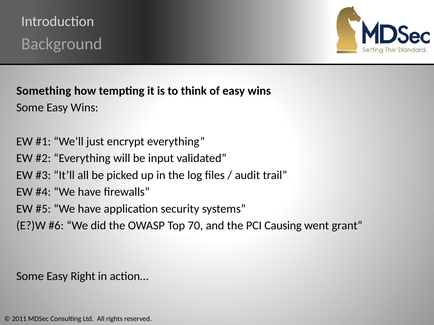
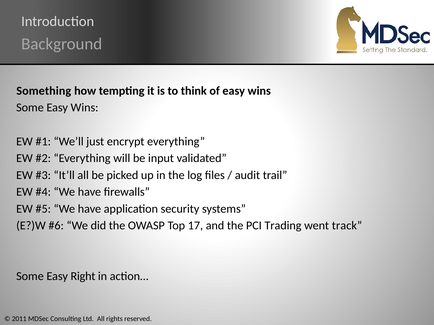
70: 70 -> 17 (195, 226)
Causing: Causing -> Trading (283, 226)
grant: grant -> track (347, 226)
